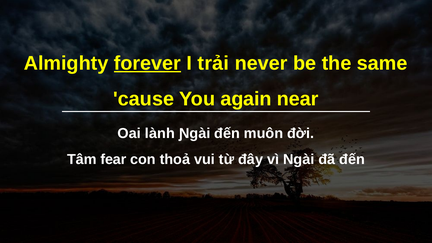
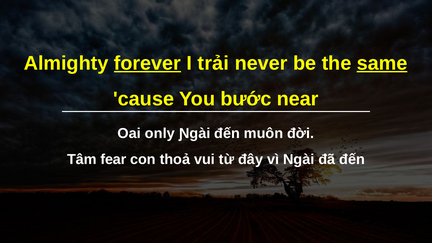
same underline: none -> present (382, 63)
again: again -> bước (246, 99)
lành: lành -> only (160, 133)
